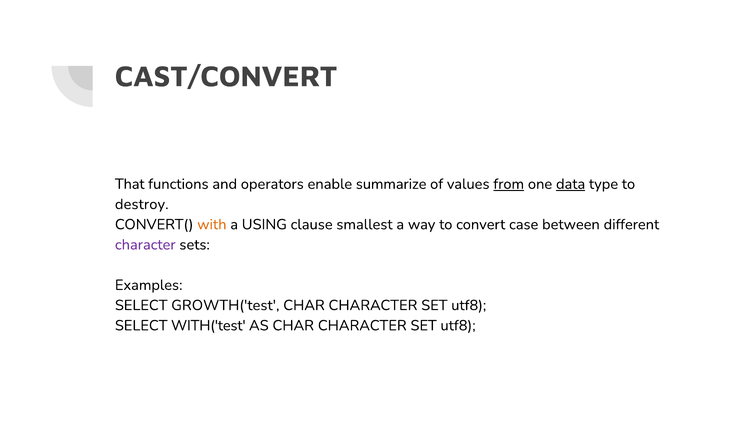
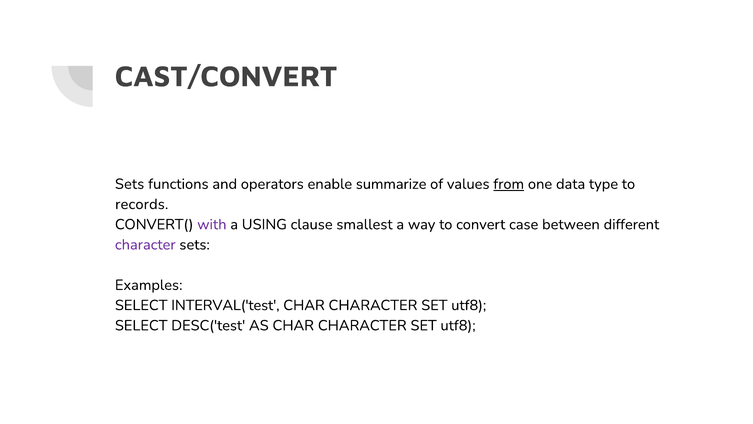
That: That -> Sets (130, 184)
data underline: present -> none (571, 184)
destroy: destroy -> records (142, 204)
with colour: orange -> purple (212, 224)
GROWTH('test: GROWTH('test -> INTERVAL('test (225, 305)
WITH('test: WITH('test -> DESC('test (208, 325)
